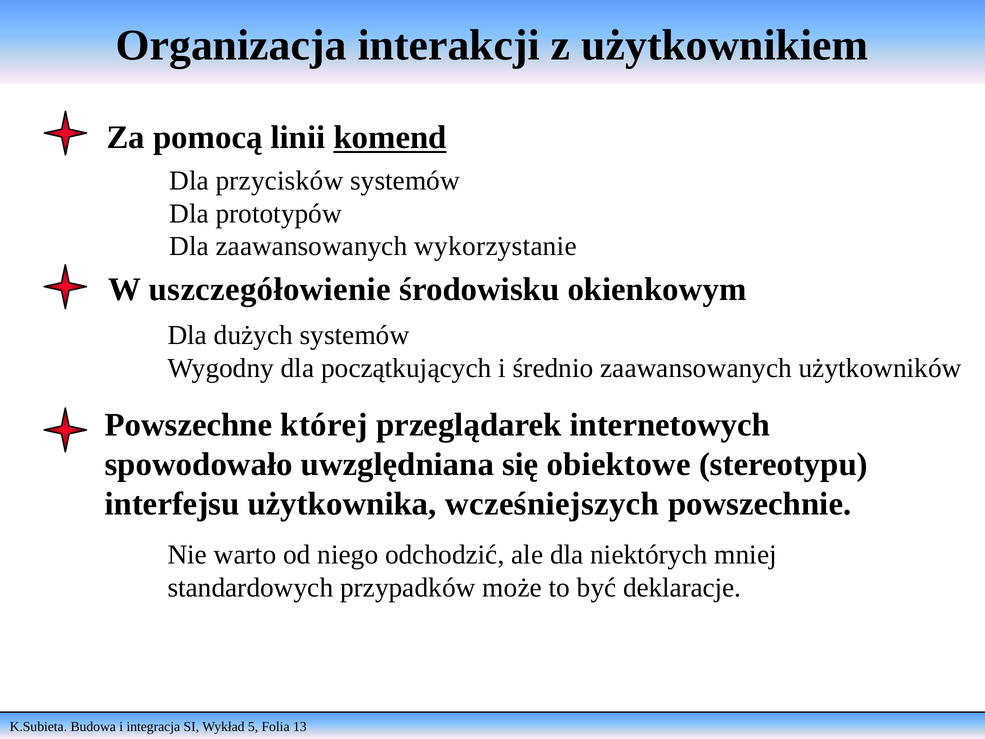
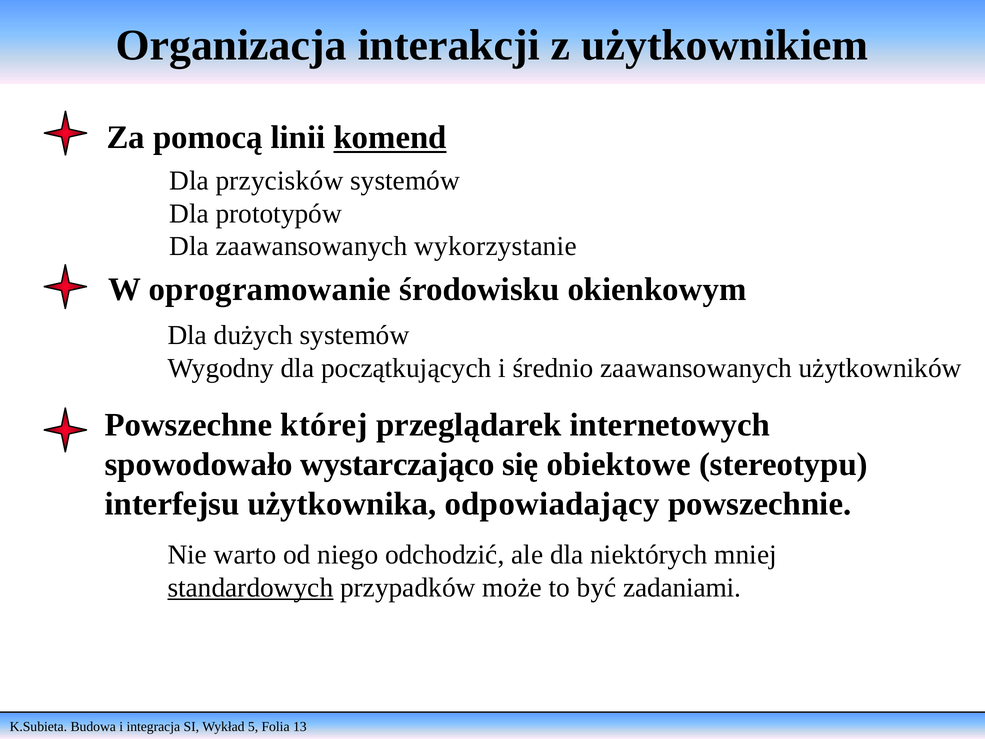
uszczegółowienie: uszczegółowienie -> oprogramowanie (270, 290)
uwzględniana: uwzględniana -> wystarczająco (398, 464)
wcześniejszych: wcześniejszych -> odpowiadający (552, 504)
standardowych underline: none -> present (250, 587)
deklaracje: deklaracje -> zadaniami (682, 587)
